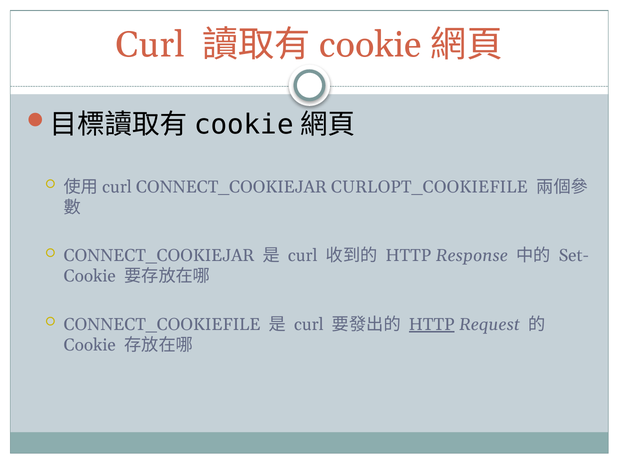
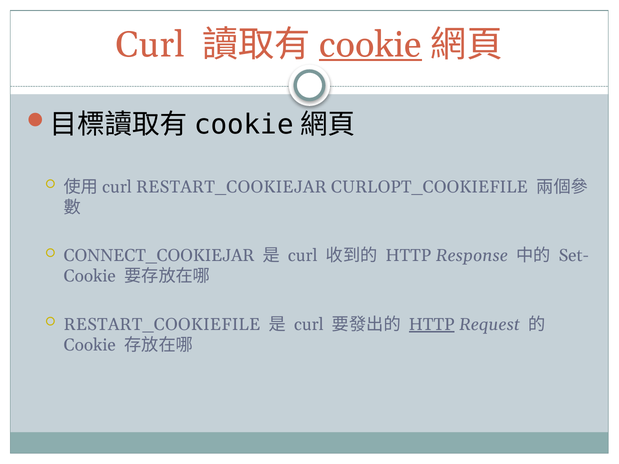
cookie underline: none -> present (371, 45)
curl CONNECT_COOKIEJAR: CONNECT_COOKIEJAR -> RESTART_COOKIEJAR (231, 187)
CONNECT_COOKIEFILE: CONNECT_COOKIEFILE -> RESTART_COOKIEFILE (162, 325)
